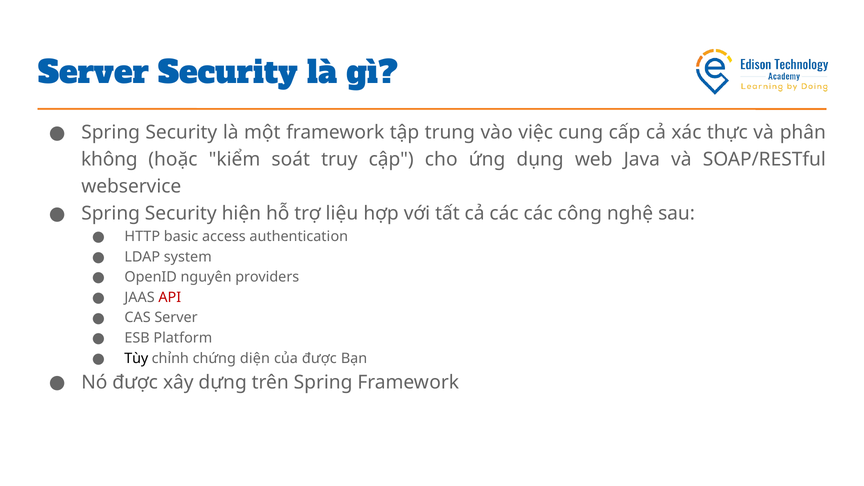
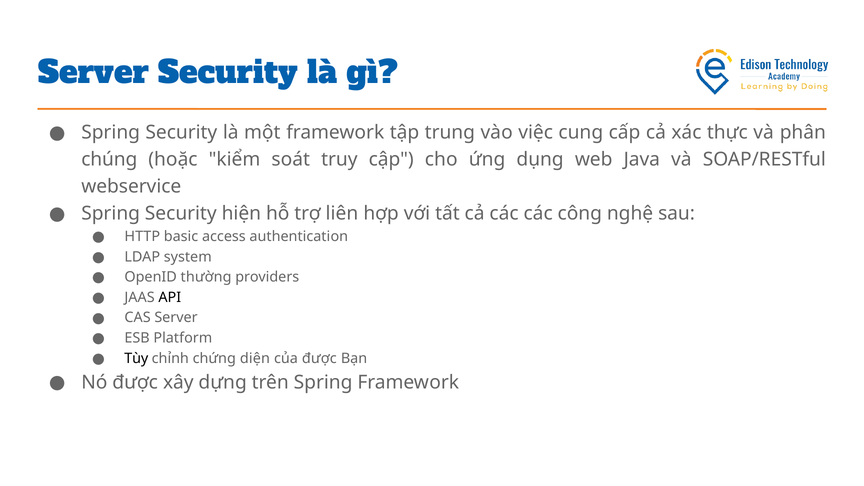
không: không -> chúng (109, 159)
liệu: liệu -> liên (342, 213)
nguyên: nguyên -> thường (206, 277)
API colour: red -> black (170, 297)
